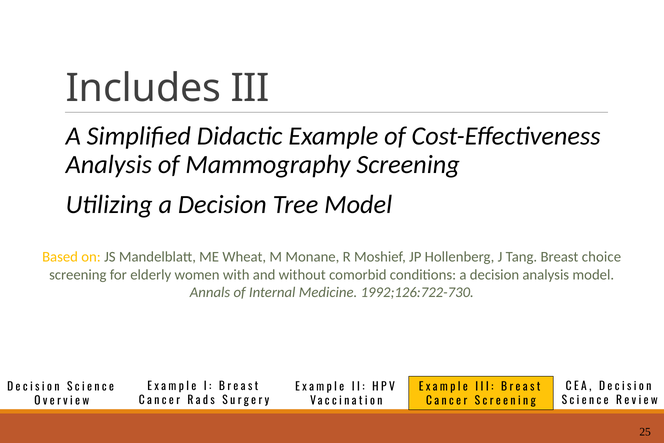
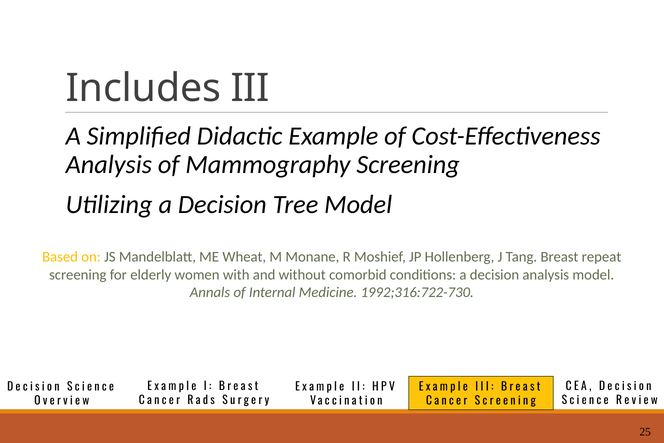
choice: choice -> repeat (602, 257)
1992;126:722-730: 1992;126:722-730 -> 1992;316:722-730 (417, 292)
